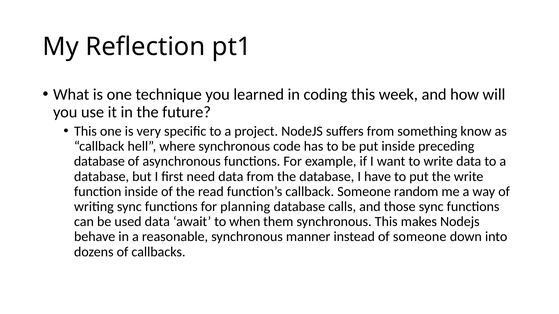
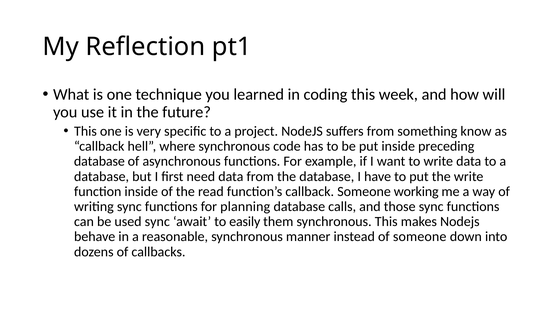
random: random -> working (416, 192)
used data: data -> sync (157, 222)
when: when -> easily (245, 222)
